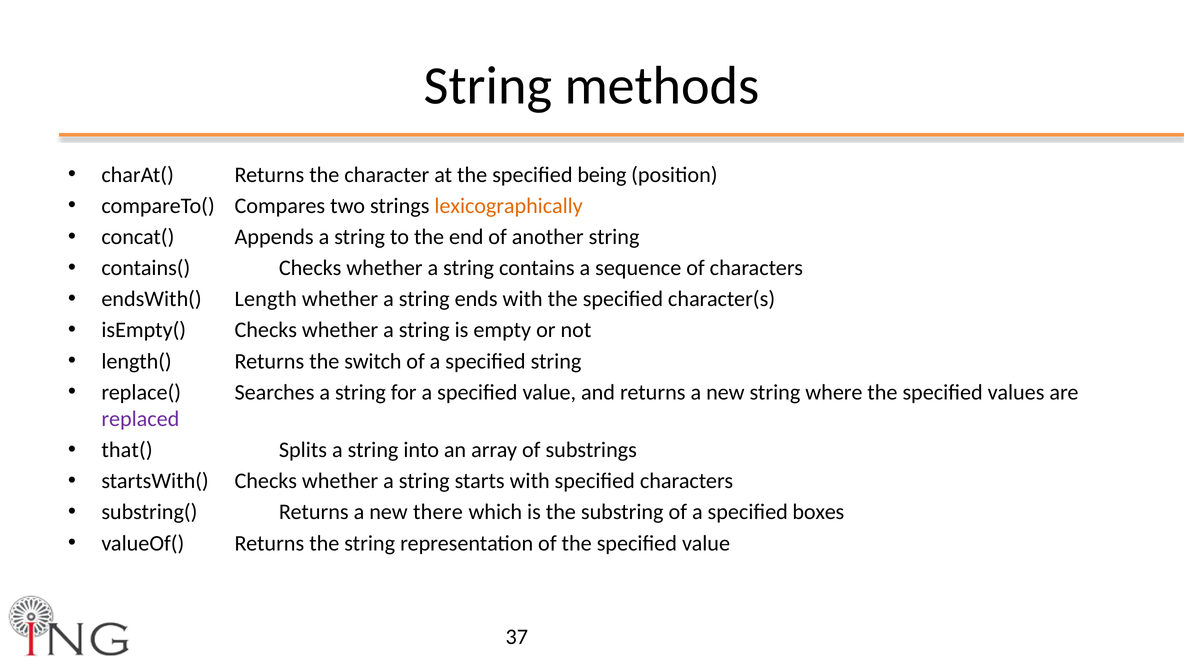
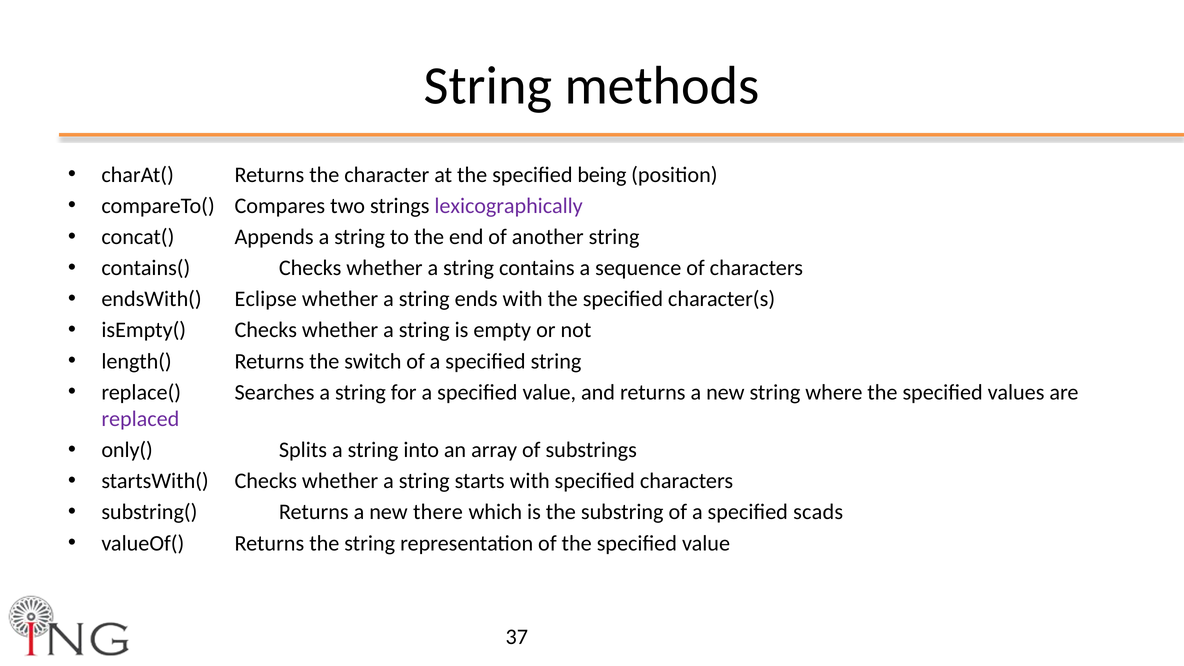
lexicographically colour: orange -> purple (509, 206)
Length: Length -> Eclipse (266, 299)
that(: that( -> only( (127, 450)
boxes: boxes -> scads (818, 512)
